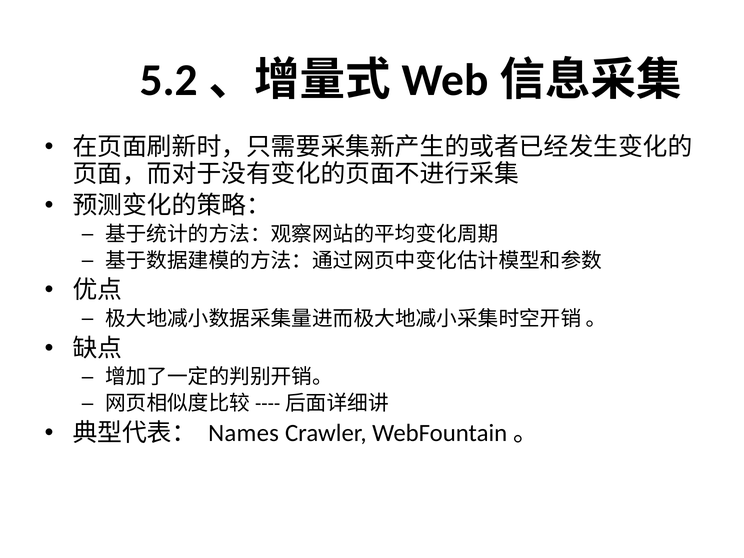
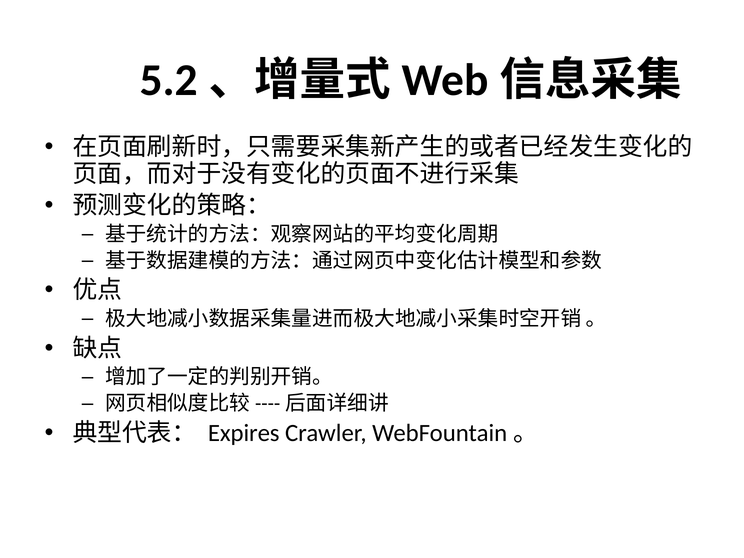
Names: Names -> Expires (244, 433)
